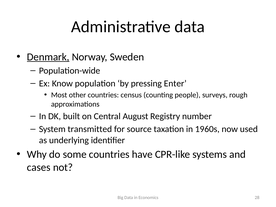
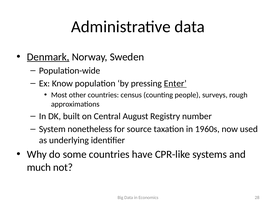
Enter underline: none -> present (175, 83)
transmitted: transmitted -> nonetheless (90, 129)
cases: cases -> much (39, 167)
